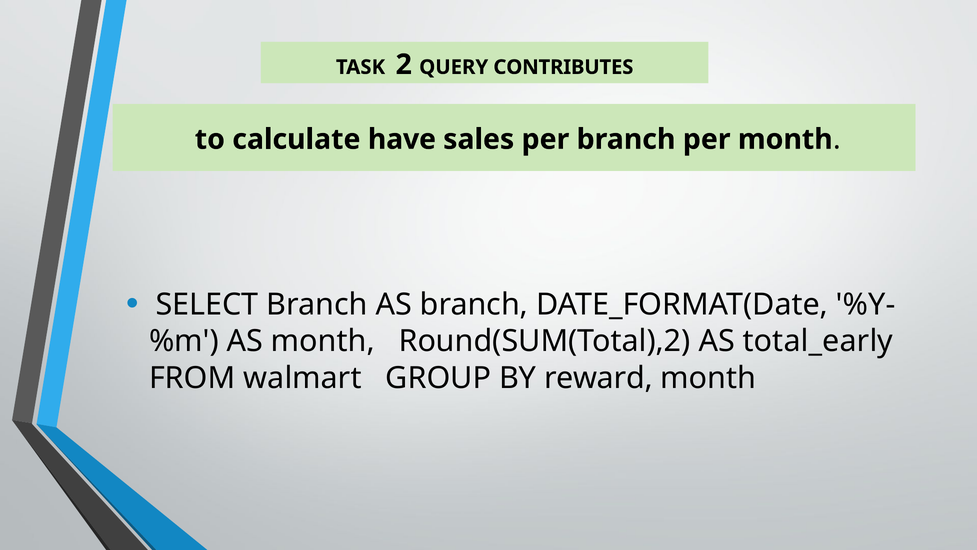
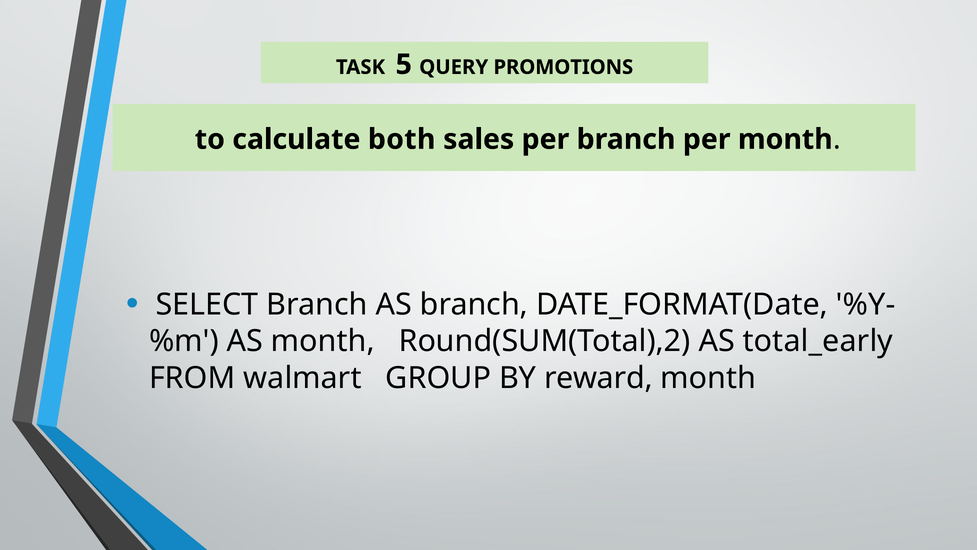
2: 2 -> 5 (404, 64)
CONTRIBUTES: CONTRIBUTES -> PROMOTIONS (563, 67)
have: have -> both (402, 139)
